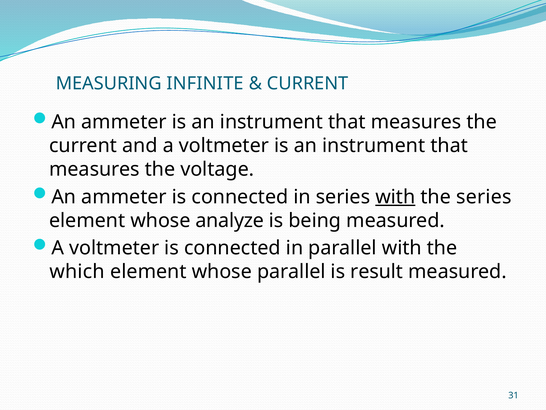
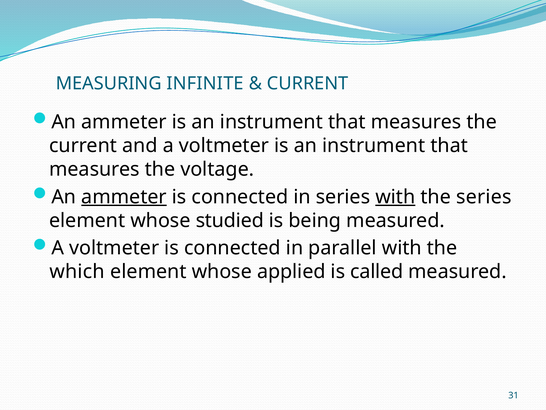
ammeter underline: none -> present (124, 197)
analyze: analyze -> studied (230, 220)
whose parallel: parallel -> applied (291, 271)
result: result -> called (377, 271)
